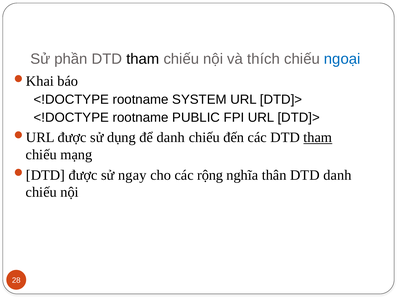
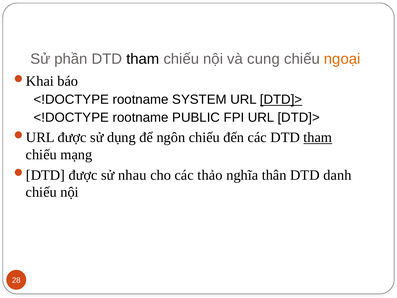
thích: thích -> cung (264, 59)
ngoại colour: blue -> orange (342, 59)
DTD]> underline: none -> present (281, 100)
để danh: danh -> ngôn (171, 137)
ngay: ngay -> nhau (132, 175)
rộng: rộng -> thảo (210, 175)
